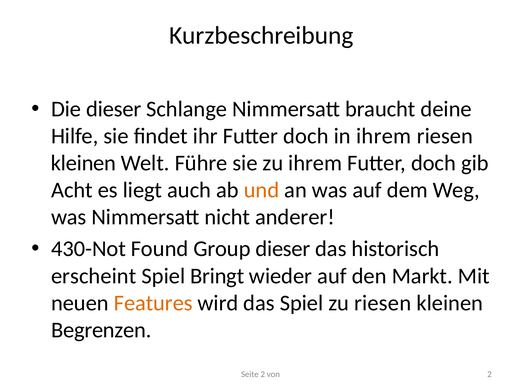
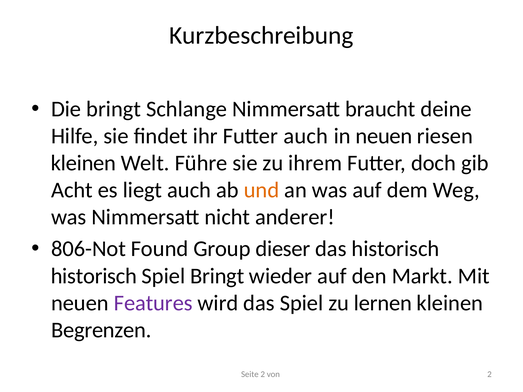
Die dieser: dieser -> bringt (114, 109)
ihr Futter doch: doch -> auch (306, 136)
in ihrem: ihrem -> neuen (384, 136)
430-Not: 430-Not -> 806-Not (88, 249)
erscheint: erscheint -> historisch (94, 276)
Features colour: orange -> purple (153, 303)
zu riesen: riesen -> lernen (383, 303)
